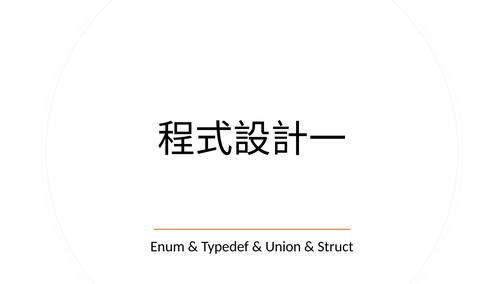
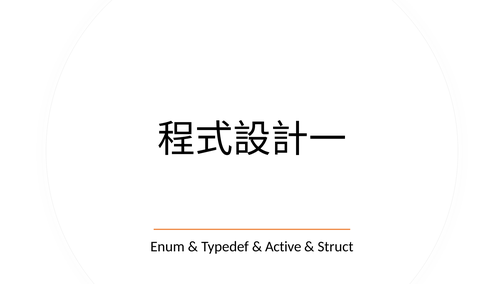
Union: Union -> Active (283, 246)
